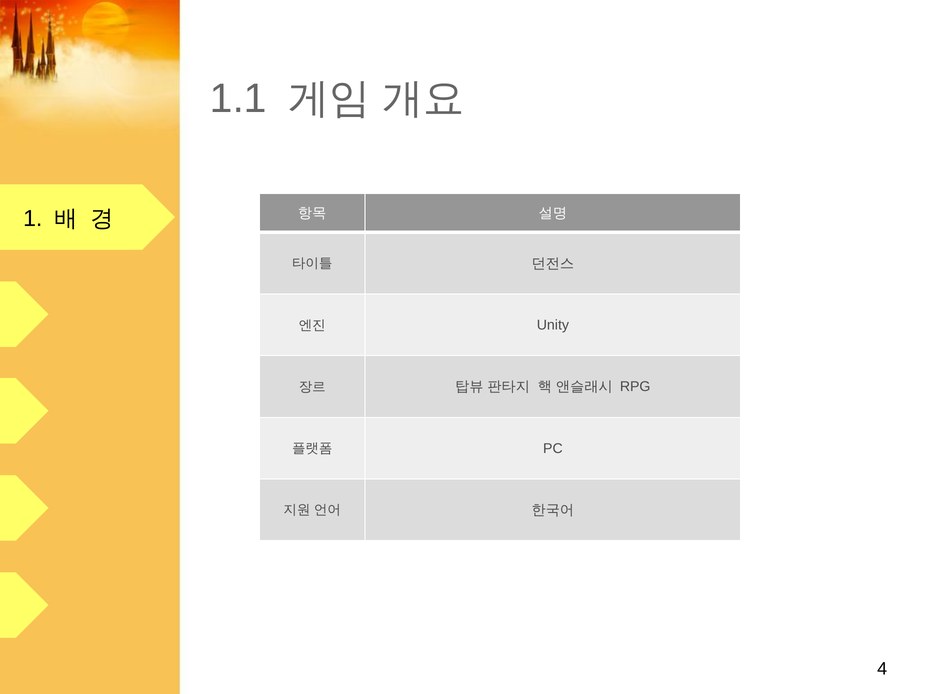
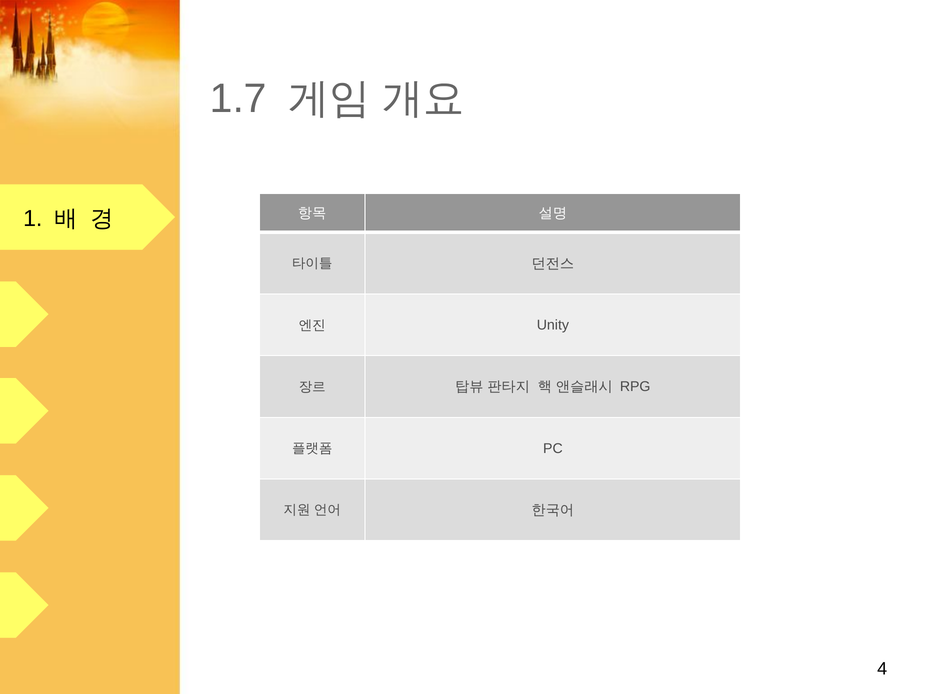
1.1: 1.1 -> 1.7 (238, 99)
